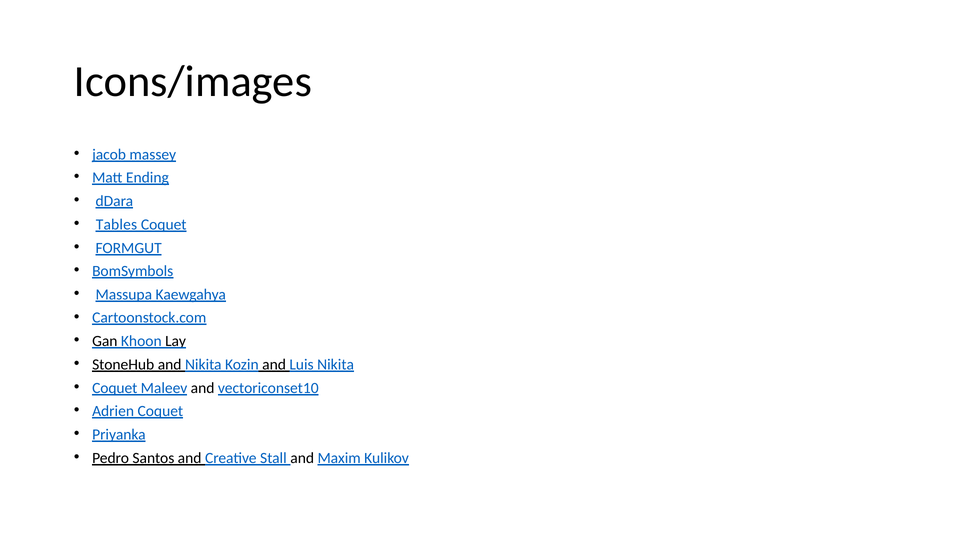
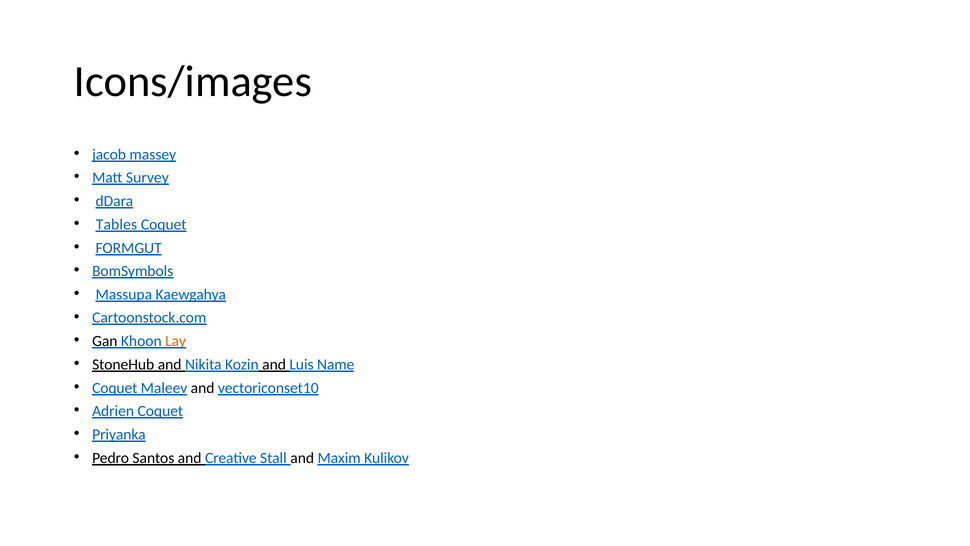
Ending: Ending -> Survey (147, 178)
Lay colour: black -> orange (176, 341)
Luis Nikita: Nikita -> Name (336, 364)
